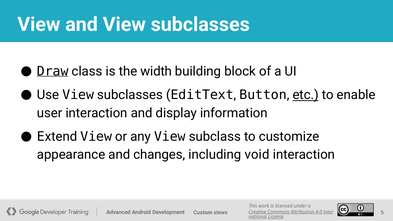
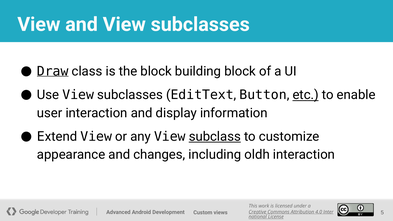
the width: width -> block (156, 71)
subclass underline: none -> present (215, 137)
void: void -> oldh (257, 155)
